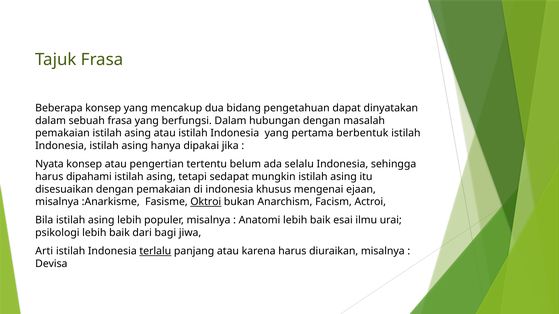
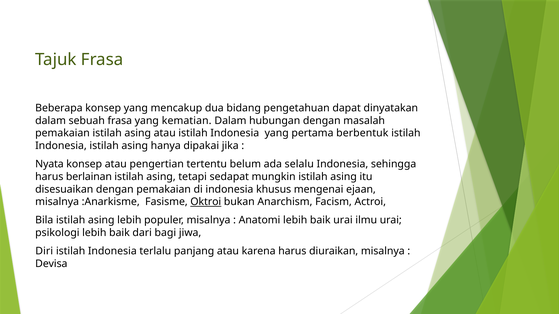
berfungsi: berfungsi -> kematian (187, 121)
dipahami: dipahami -> berlainan (89, 177)
baik esai: esai -> urai (343, 220)
Arti: Arti -> Diri (44, 251)
terlalu underline: present -> none (155, 251)
